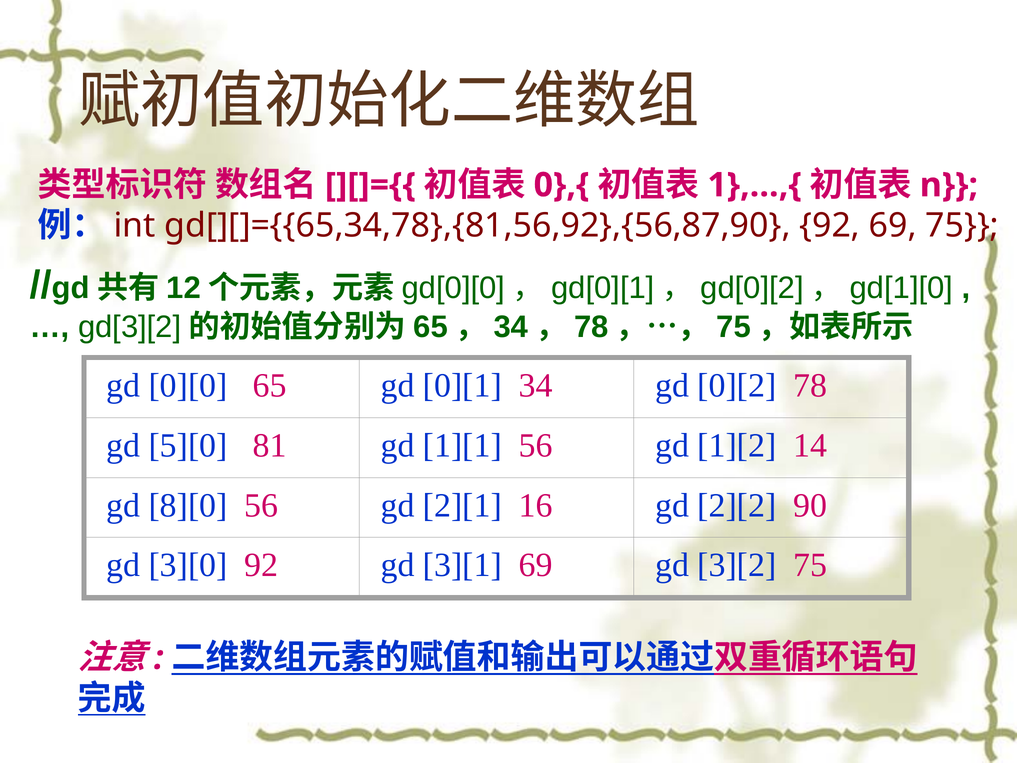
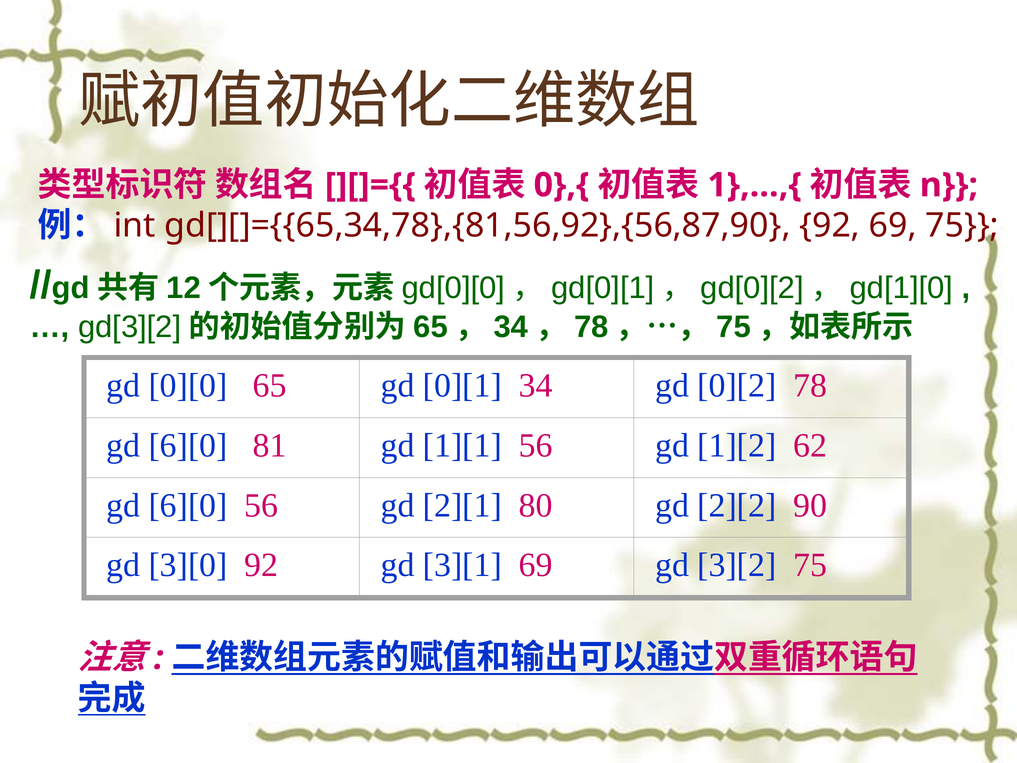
5][0: 5][0 -> 6][0 (188, 445)
14: 14 -> 62 (810, 445)
8][0: 8][0 -> 6][0 (188, 505)
16: 16 -> 80 (536, 505)
